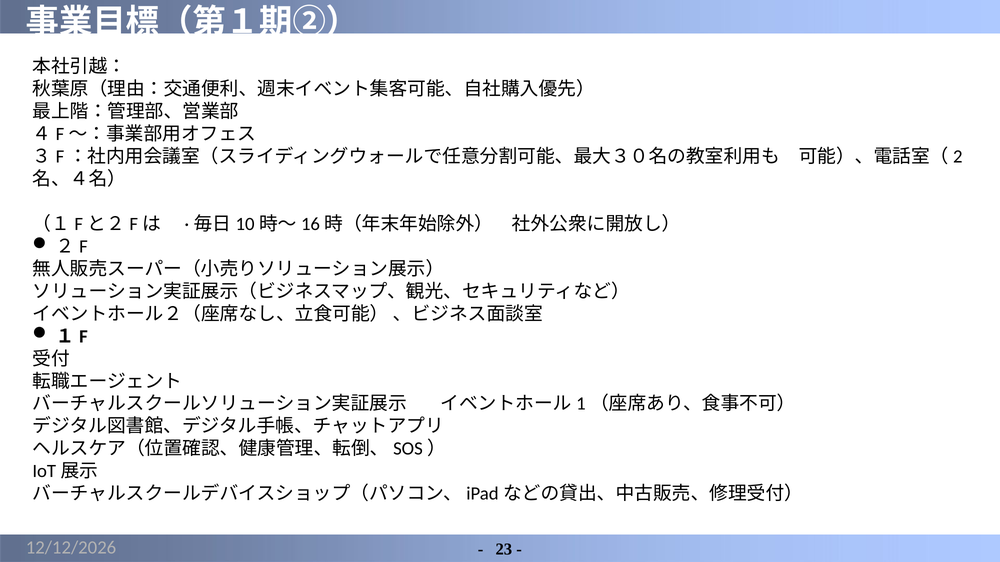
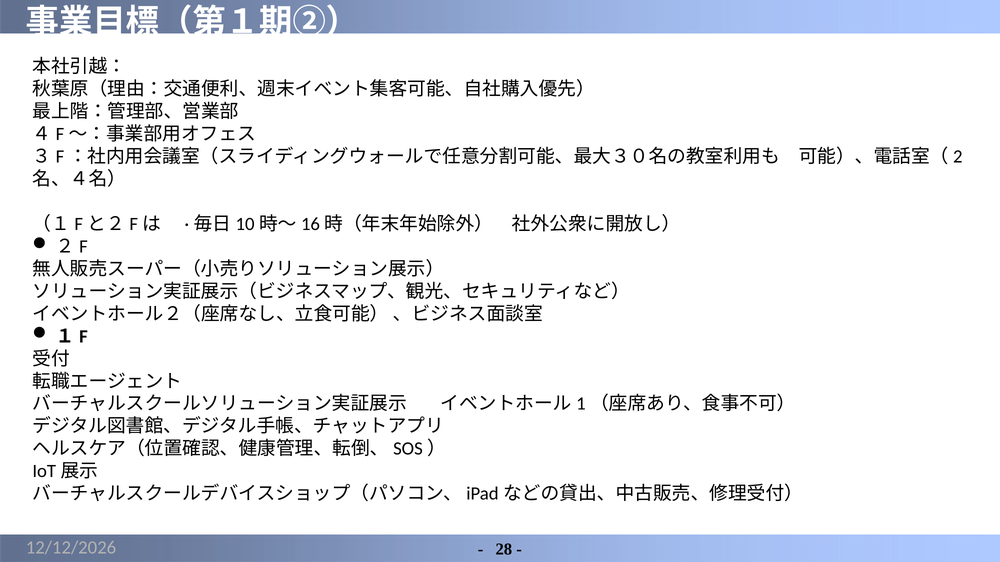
23: 23 -> 28 (504, 550)
